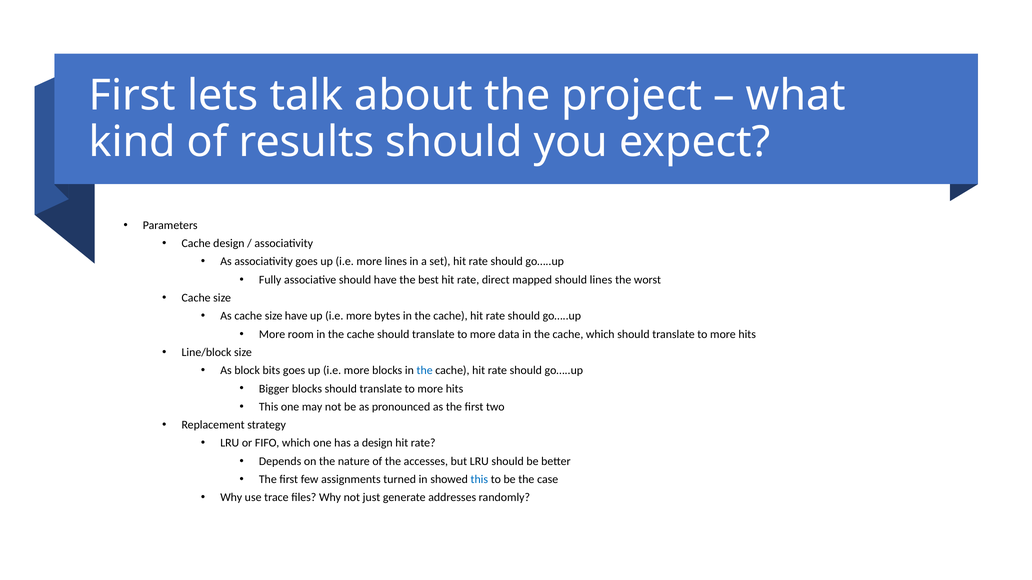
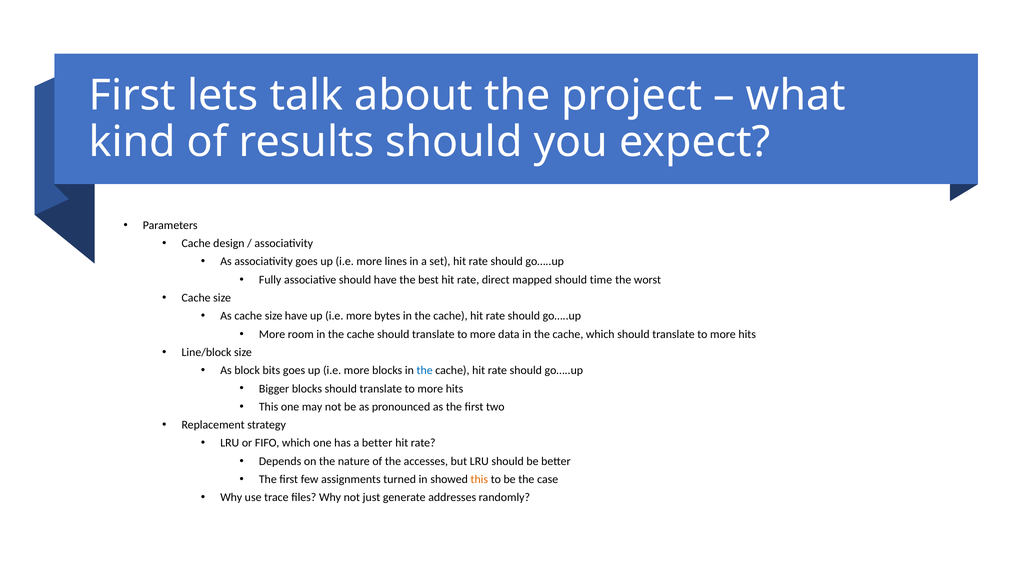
should lines: lines -> time (601, 280)
a design: design -> better (377, 443)
this colour: blue -> orange (479, 480)
